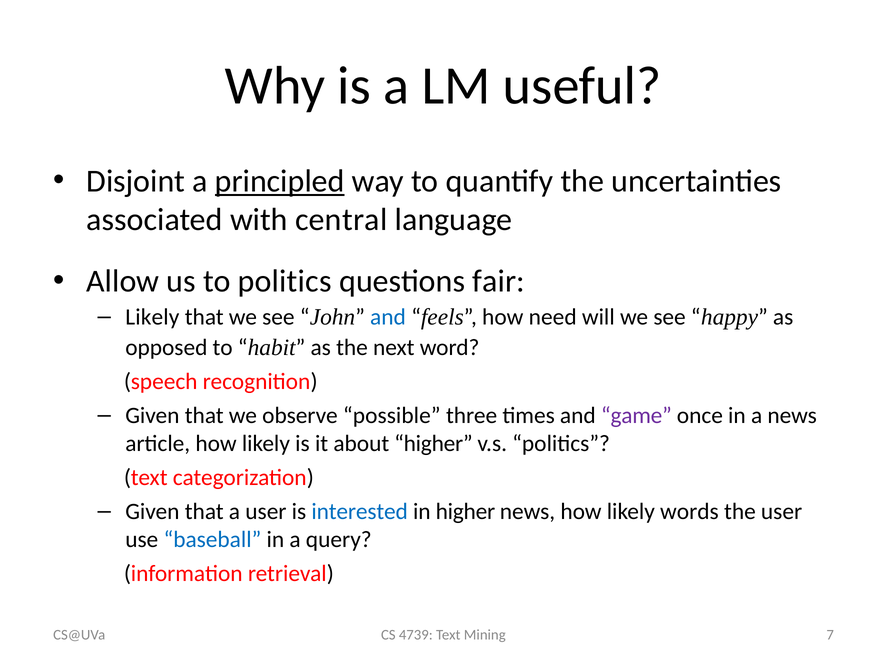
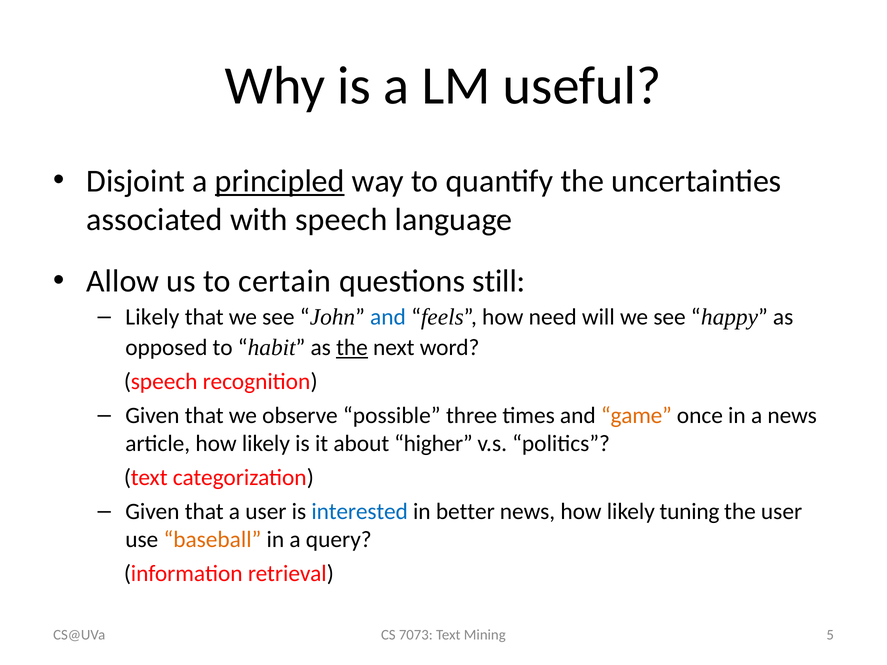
with central: central -> speech (341, 220)
to politics: politics -> certain (285, 281)
fair: fair -> still (499, 281)
the underline: none -> present (352, 348)
game colour: purple -> orange (636, 416)
in higher: higher -> better (465, 512)
words: words -> tuning (690, 512)
baseball colour: blue -> orange (212, 540)
4739: 4739 -> 7073 (416, 635)
7: 7 -> 5 (830, 635)
